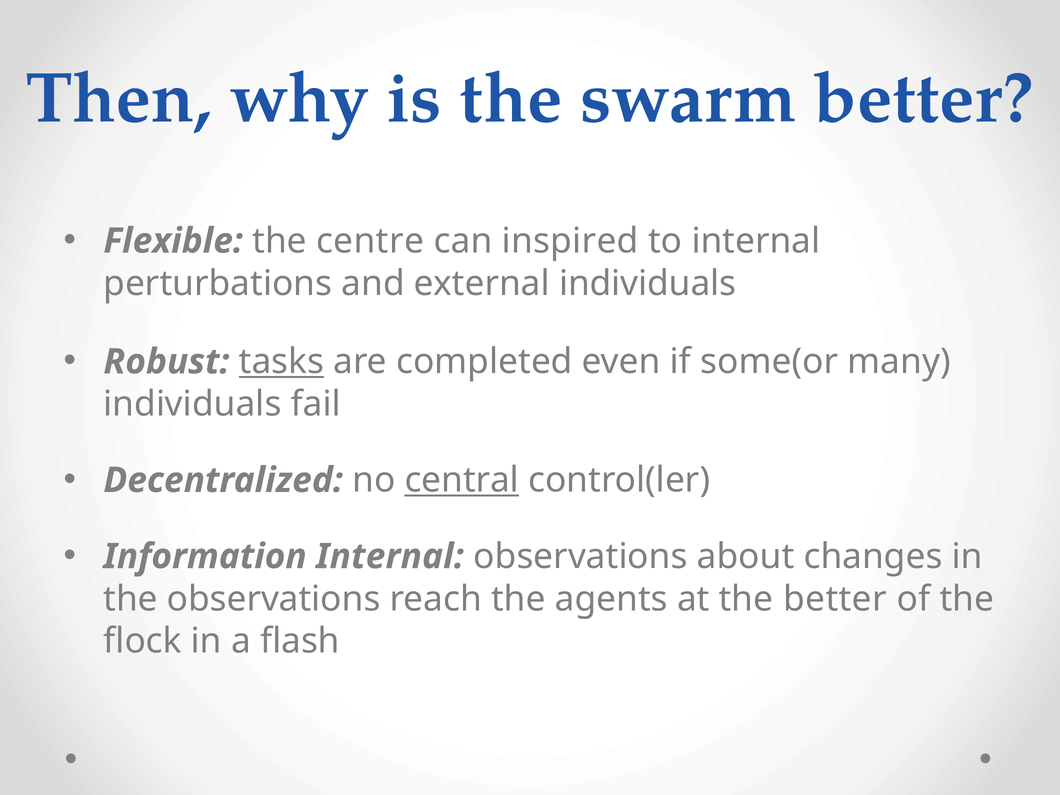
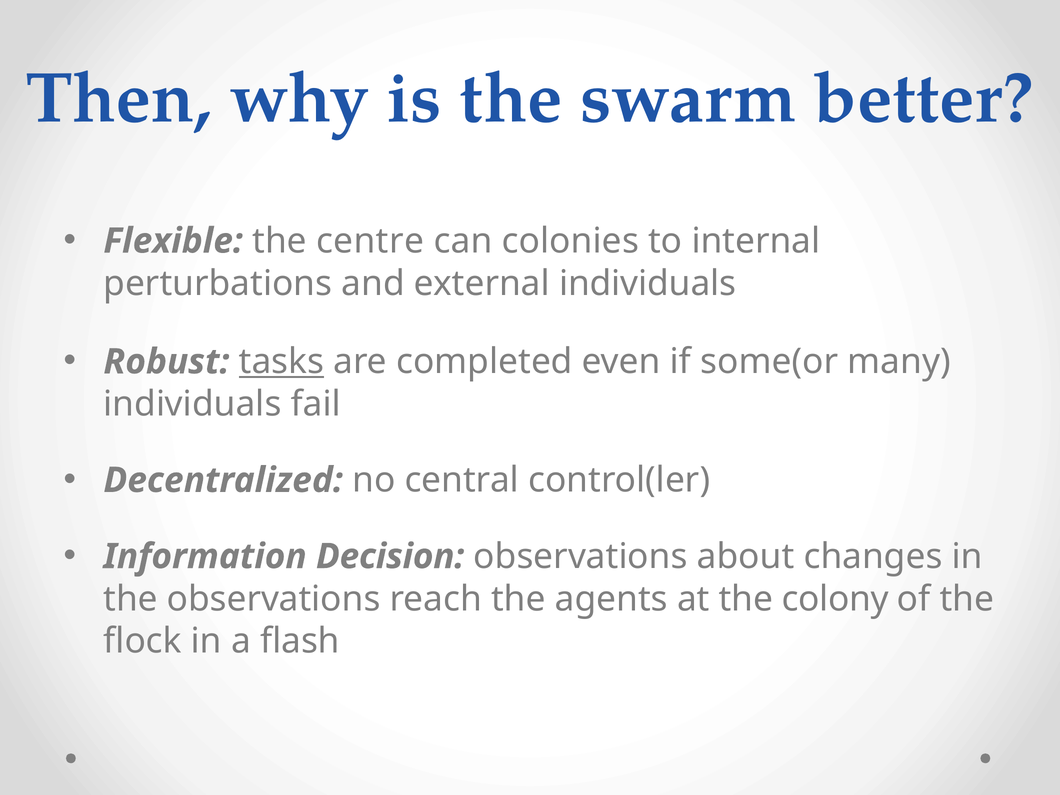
inspired: inspired -> colonies (570, 241)
central underline: present -> none (462, 480)
Information Internal: Internal -> Decision (390, 556)
the better: better -> colony (835, 599)
